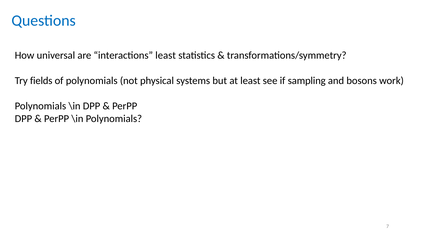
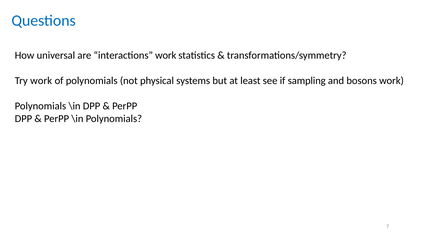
interactions least: least -> work (166, 55)
Try fields: fields -> work (41, 81)
